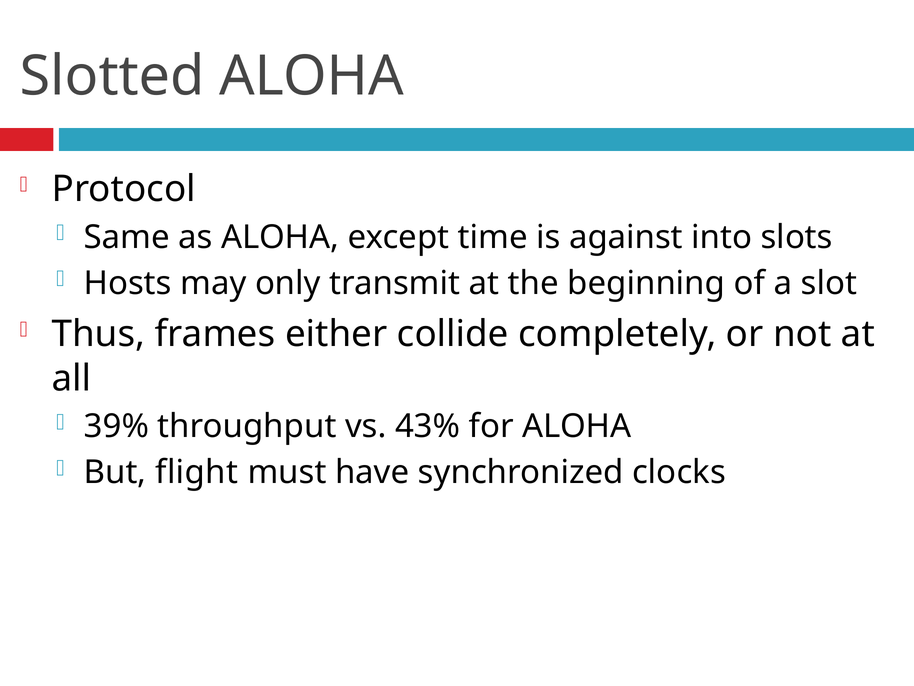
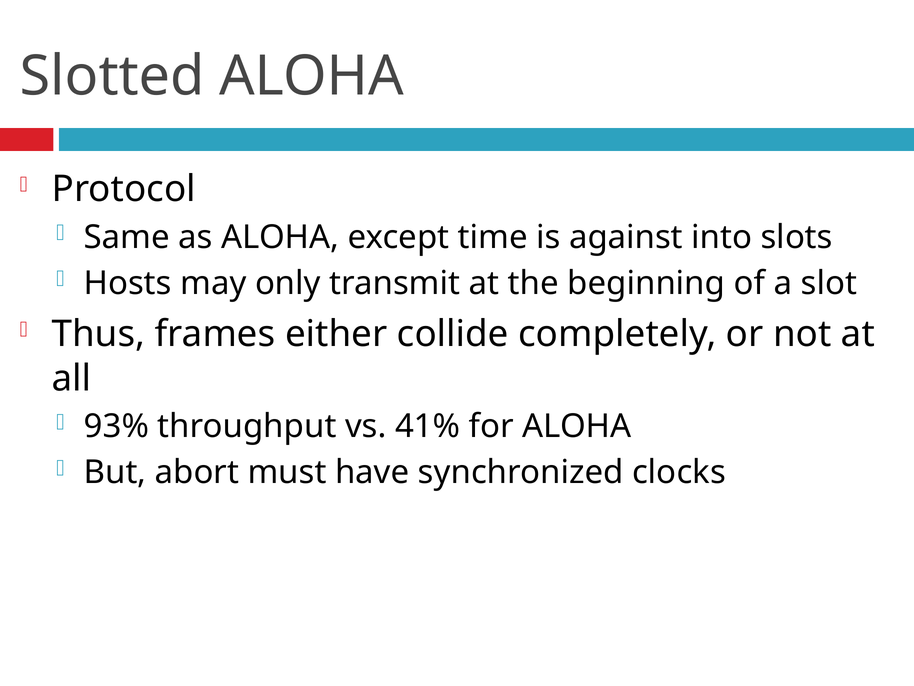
39%: 39% -> 93% (116, 426)
43%: 43% -> 41% (428, 426)
flight: flight -> abort (197, 472)
